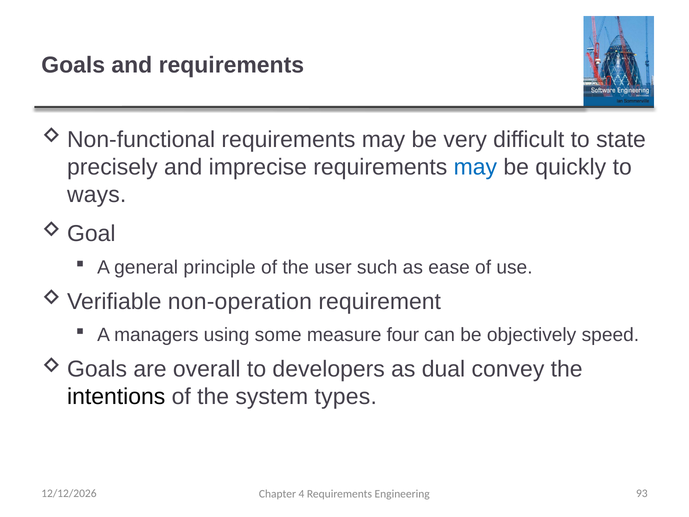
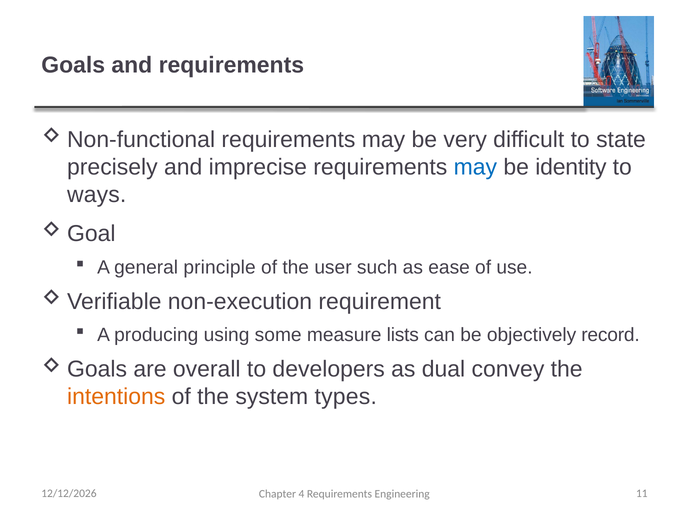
quickly: quickly -> identity (571, 167)
non-operation: non-operation -> non-execution (240, 301)
managers: managers -> producing (156, 335)
four: four -> lists (403, 335)
speed: speed -> record (611, 335)
intentions colour: black -> orange (116, 397)
93: 93 -> 11 (642, 493)
